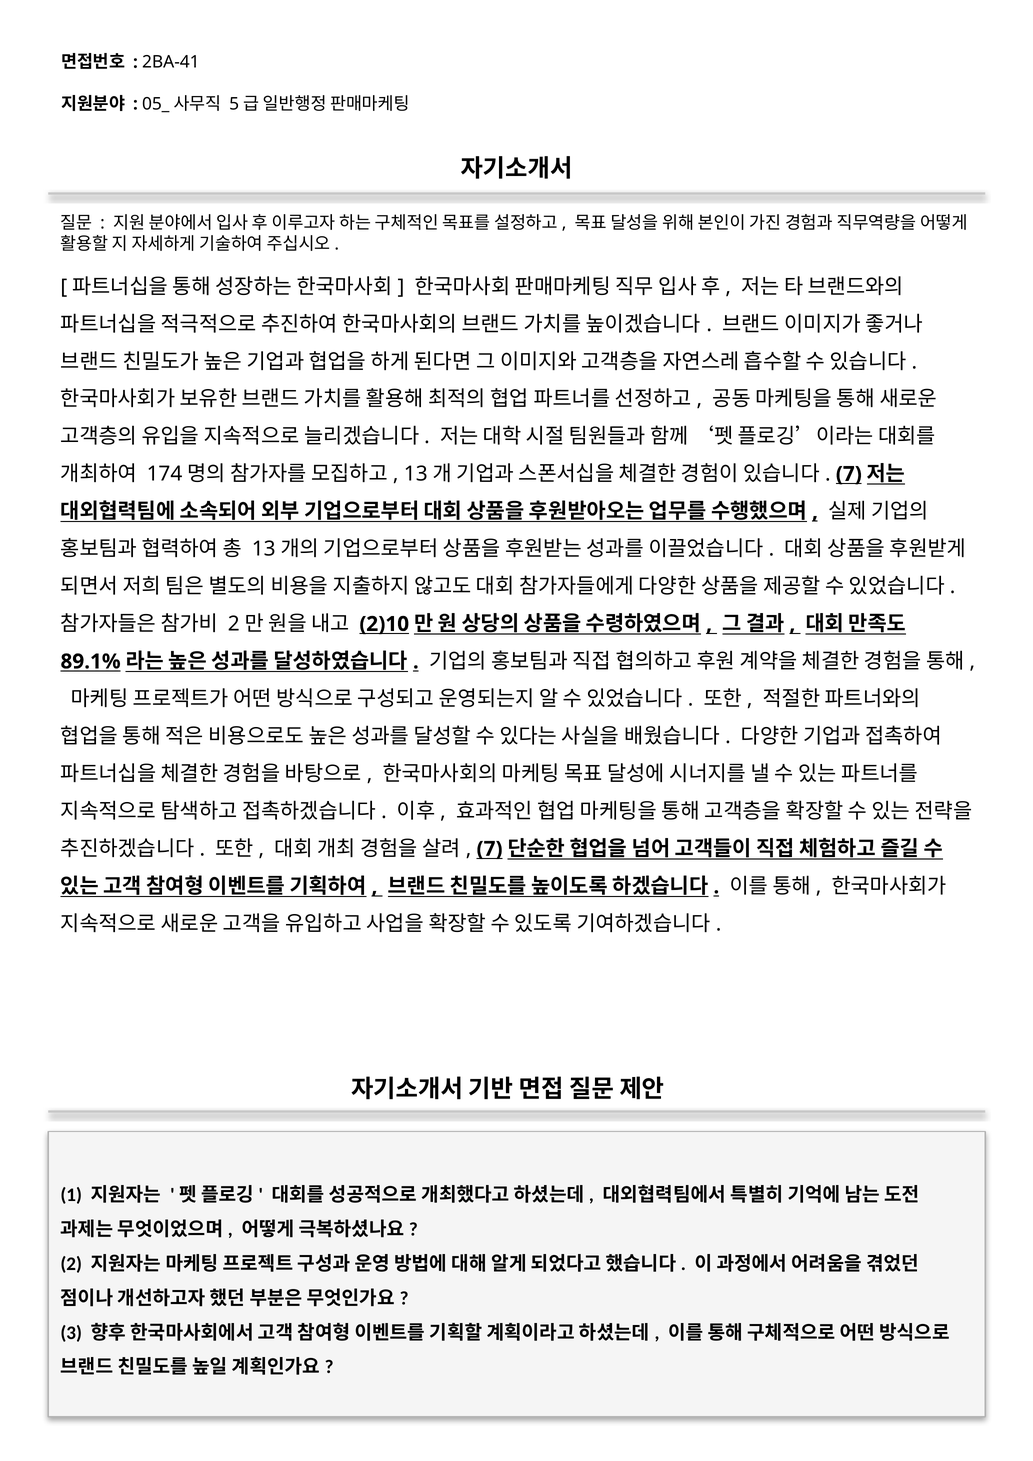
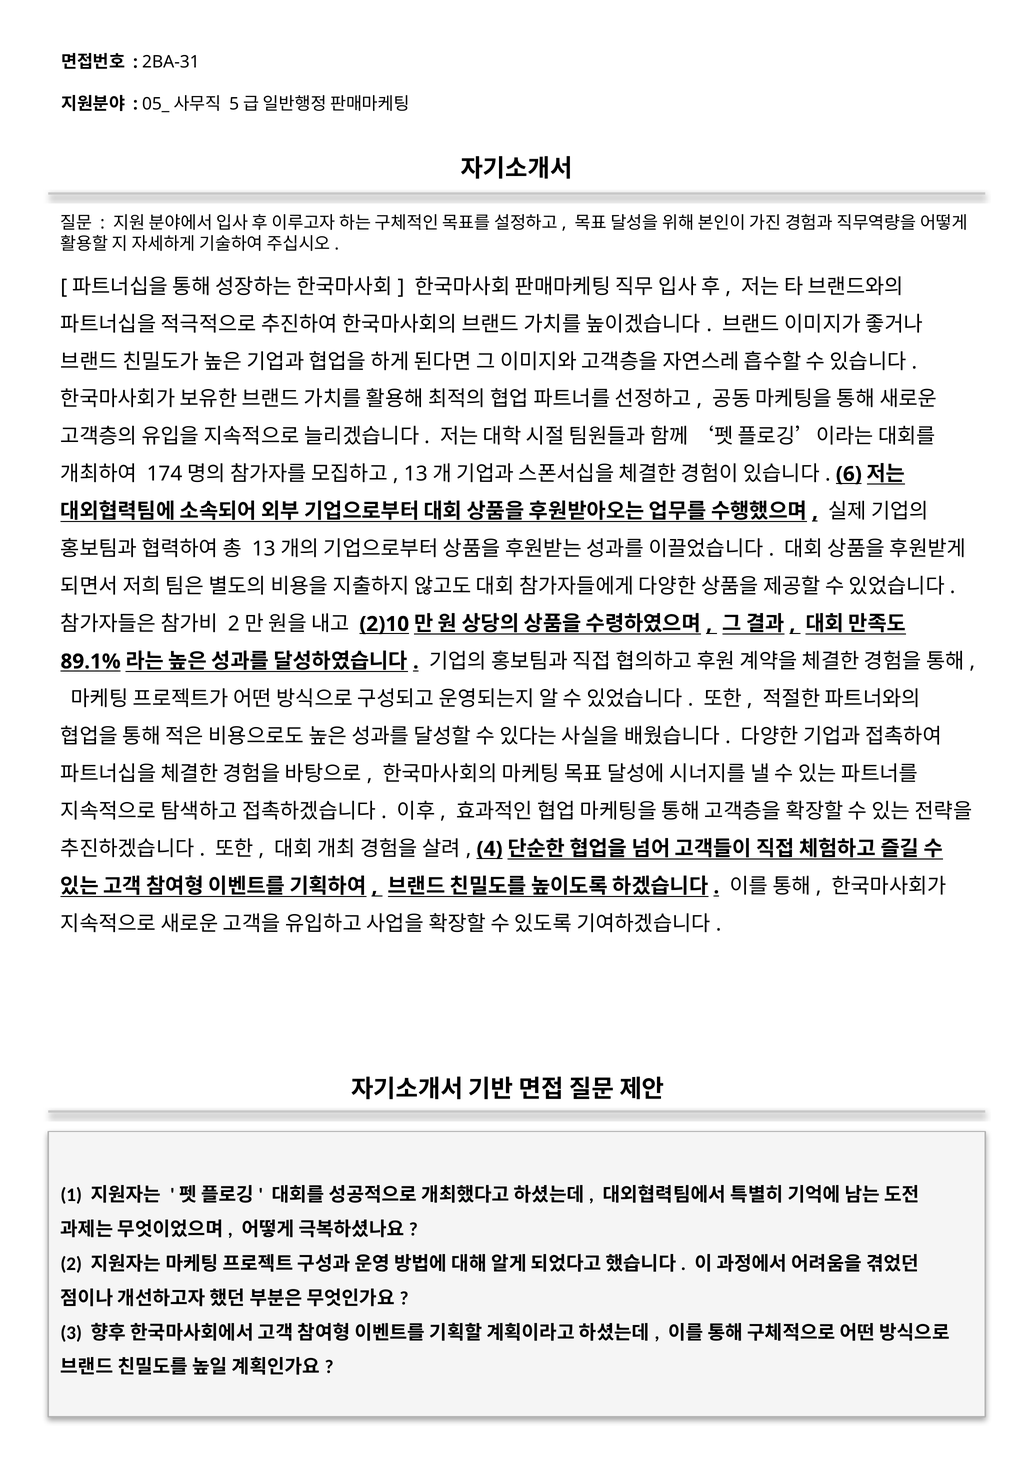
2BA-41: 2BA-41 -> 2BA-31 (171, 62)
7: 7 -> 6 (849, 474)
7: 7 -> 4 (490, 849)
